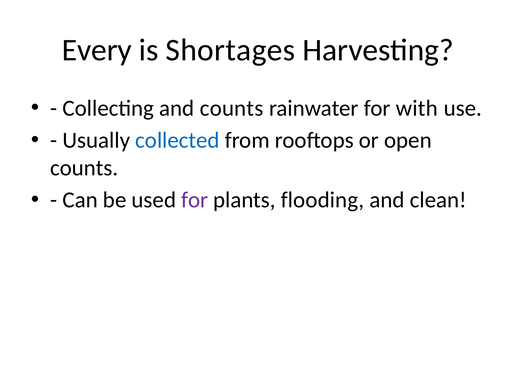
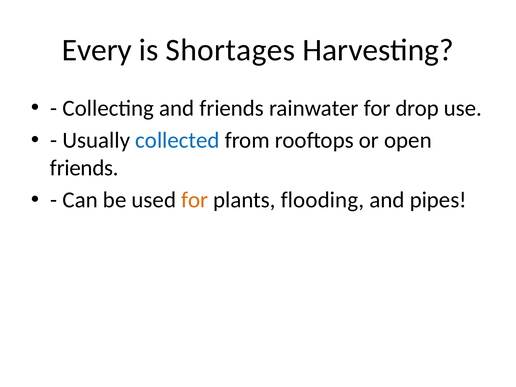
and counts: counts -> friends (232, 108)
with: with -> drop (417, 108)
counts: counts -> friends (84, 168)
for colour: purple -> orange (195, 200)
clean: clean -> pipes (438, 200)
